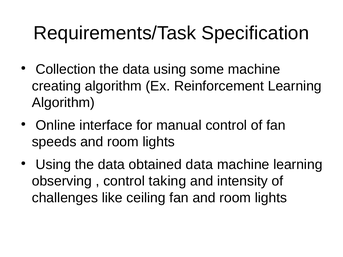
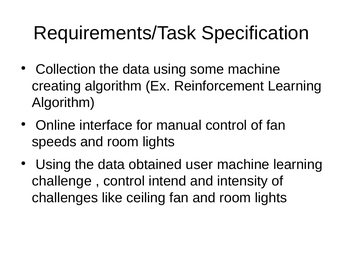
obtained data: data -> user (199, 165)
observing: observing -> challenge (62, 181)
taking: taking -> intend (168, 181)
